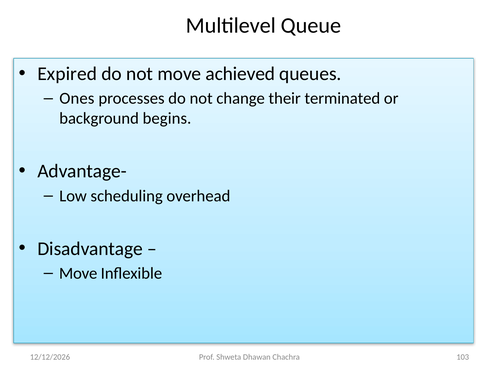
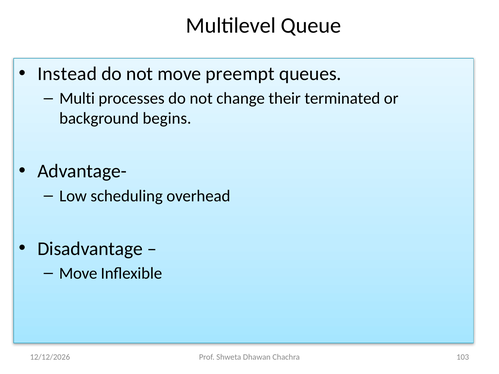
Expired: Expired -> Instead (67, 74)
achieved: achieved -> preempt (240, 74)
Ones: Ones -> Multi (77, 99)
